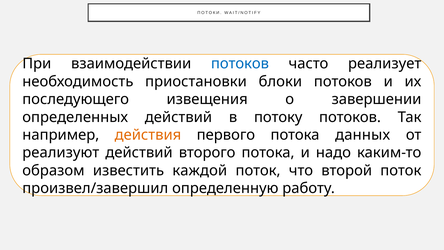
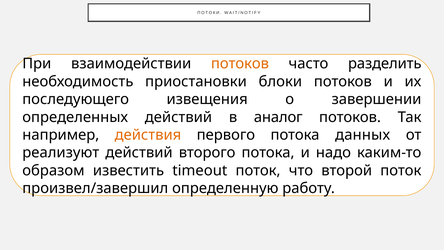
потоков colour: blue -> orange (240, 64)
реализует: реализует -> разделить (385, 64)
потоку: потоку -> аналог (278, 117)
каждой: каждой -> timeout (200, 170)
